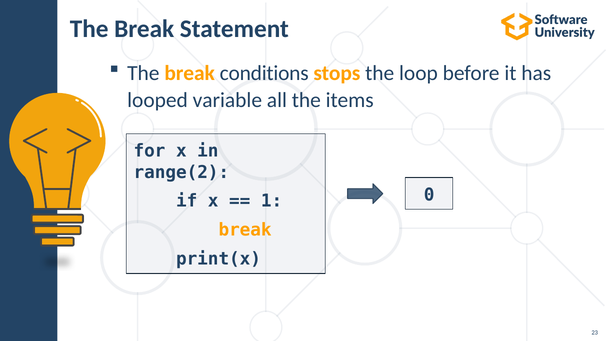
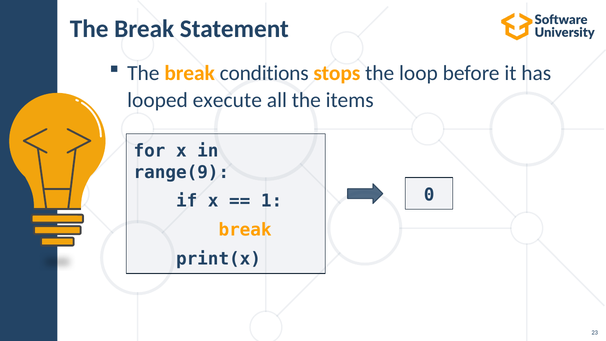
variable: variable -> execute (227, 100)
range(2: range(2 -> range(9 (181, 172)
